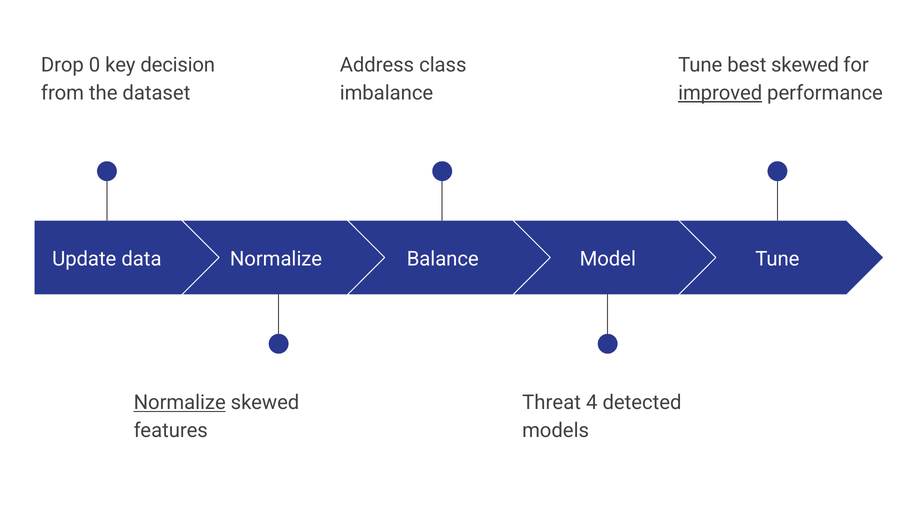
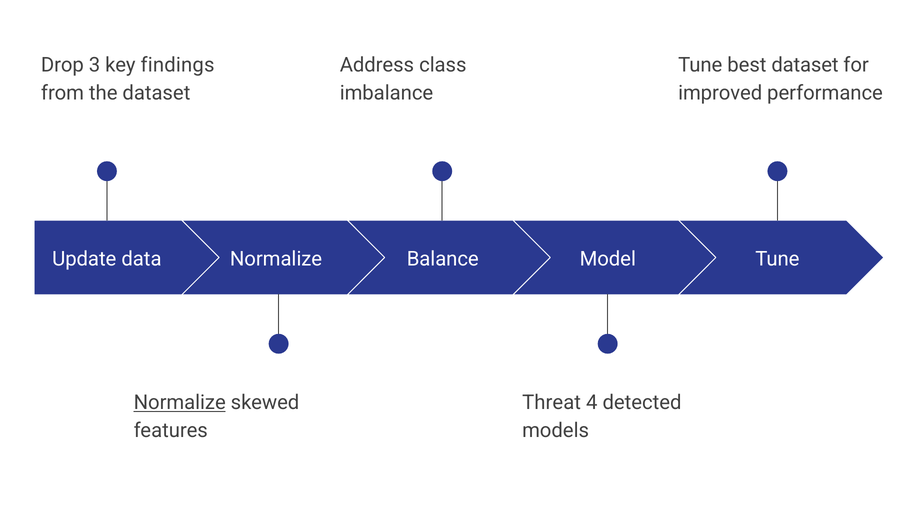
0: 0 -> 3 (95, 65)
decision: decision -> findings (178, 65)
best skewed: skewed -> dataset (805, 65)
improved underline: present -> none (720, 93)
